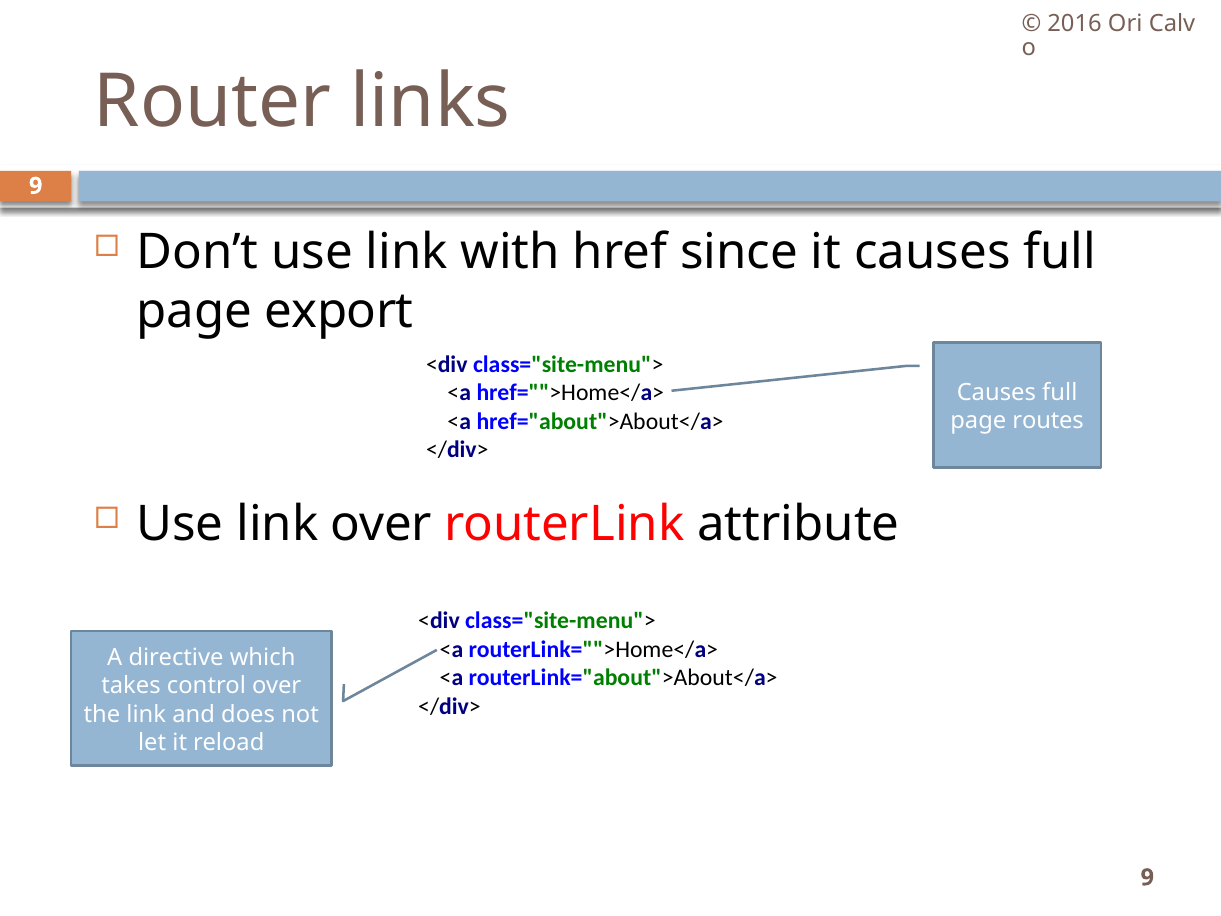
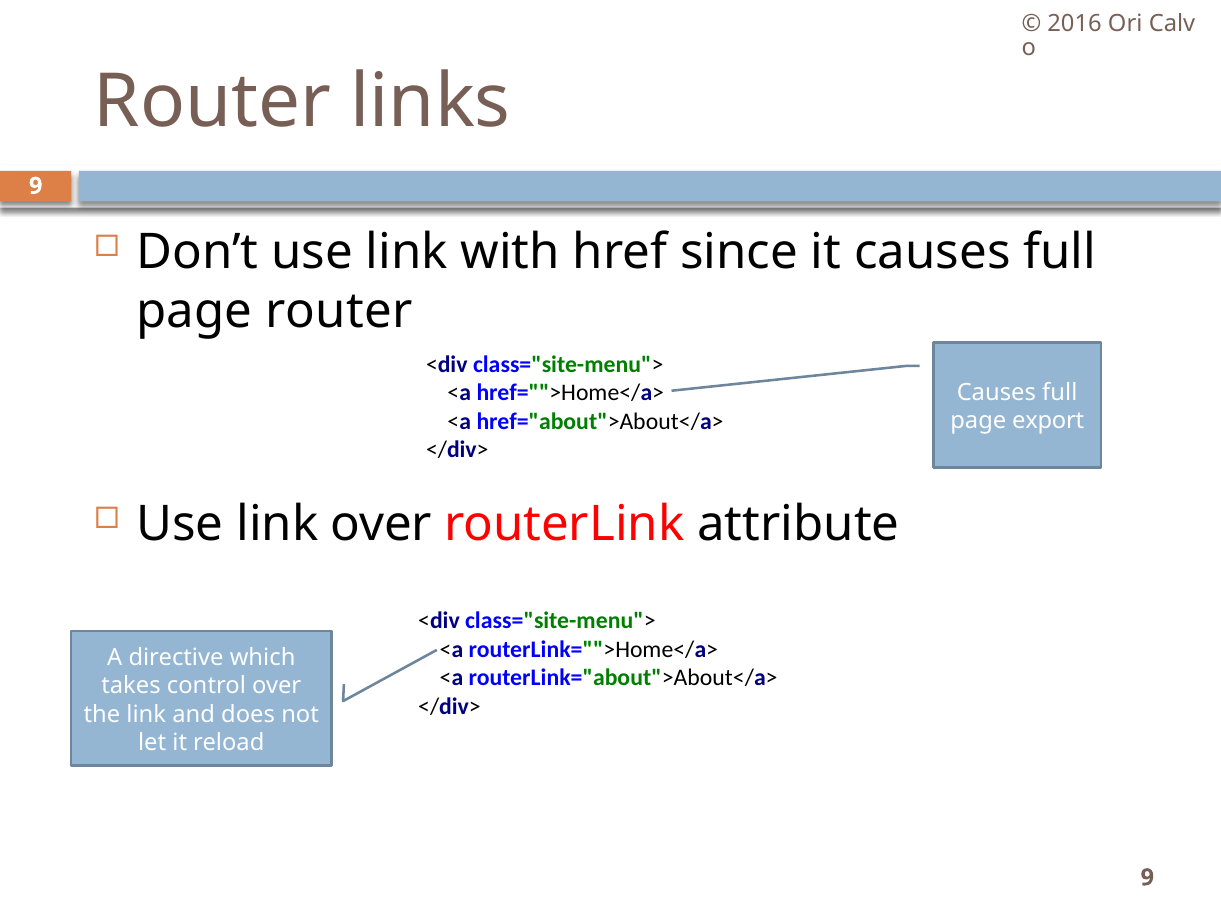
page export: export -> router (339, 312)
routes: routes -> export (1048, 421)
